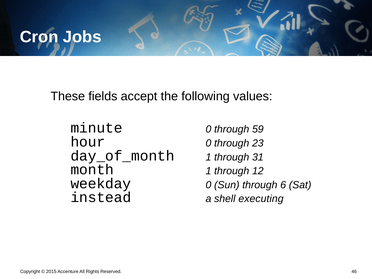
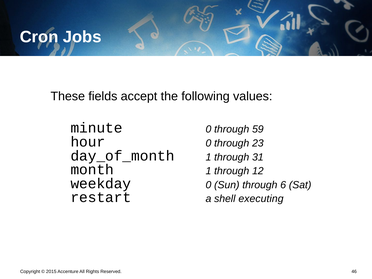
instead: instead -> restart (101, 197)
